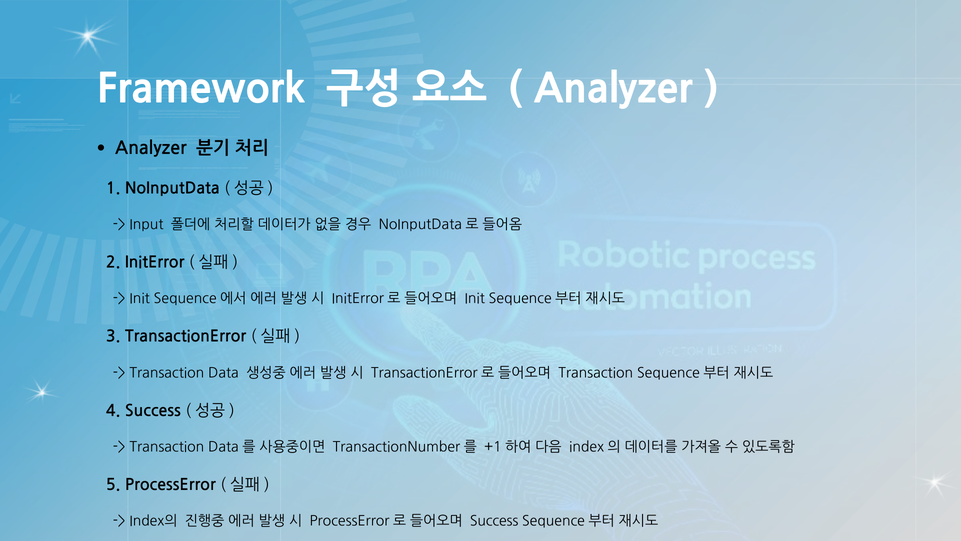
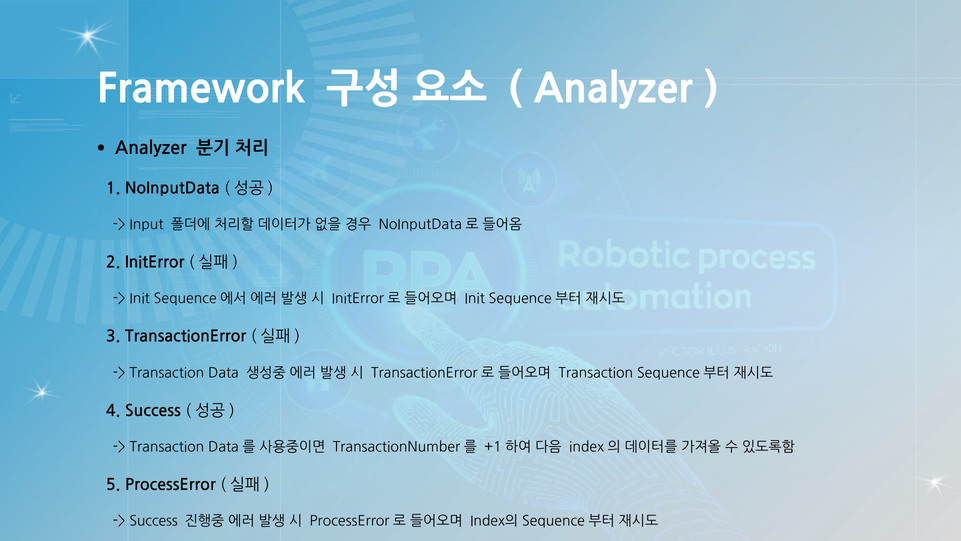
Index의: Index의 -> Success (154, 521)
Success: Success -> Index의 (494, 521)
